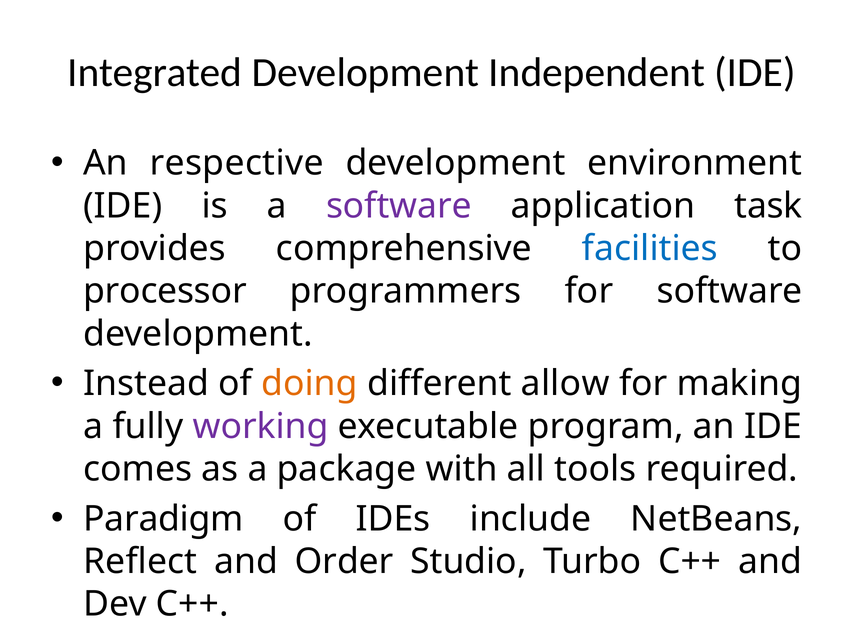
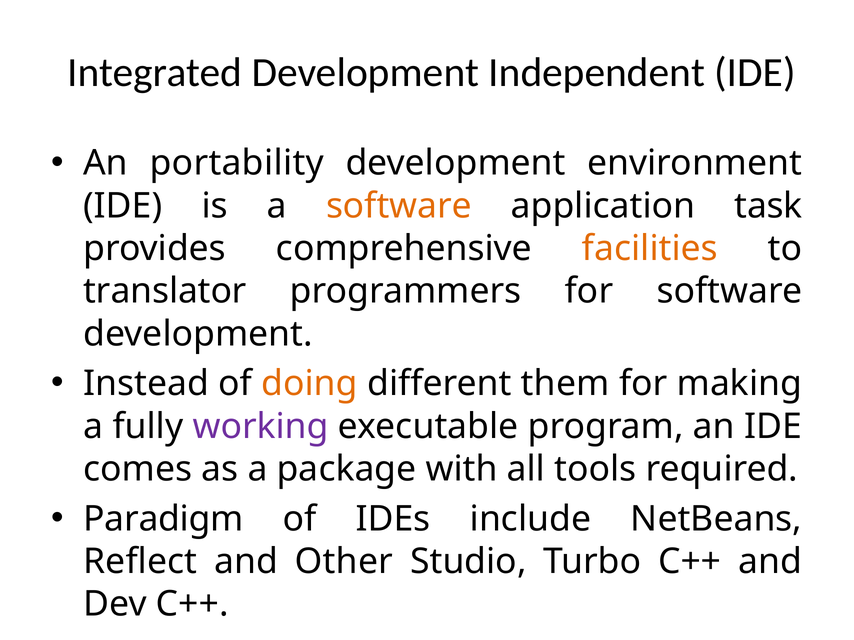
respective: respective -> portability (237, 163)
software colour: purple -> orange (399, 206)
facilities colour: blue -> orange (650, 249)
processor: processor -> translator (165, 291)
allow: allow -> them (565, 384)
Order: Order -> Other (344, 562)
